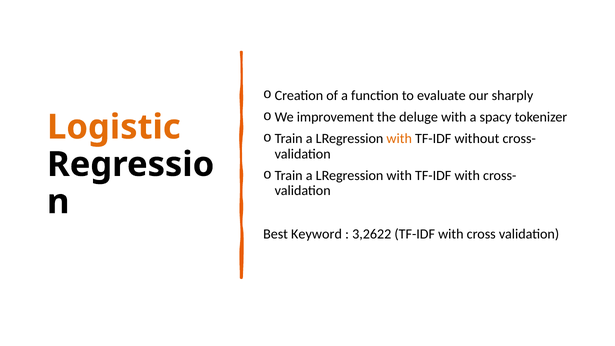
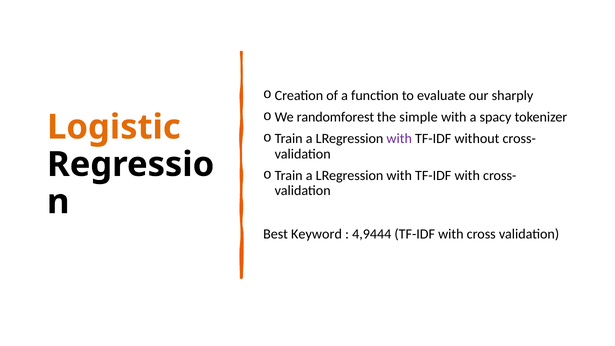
improvement: improvement -> randomforest (335, 117)
deluge: deluge -> simple (419, 117)
with colour: orange -> purple (399, 139)
3,2622: 3,2622 -> 4,9444 (372, 234)
